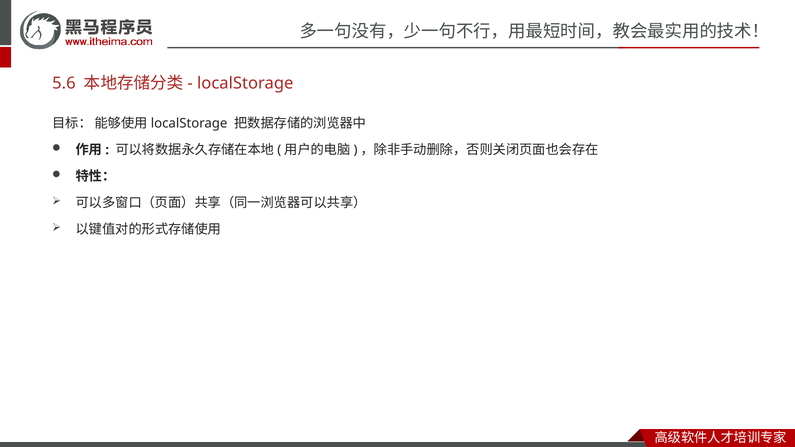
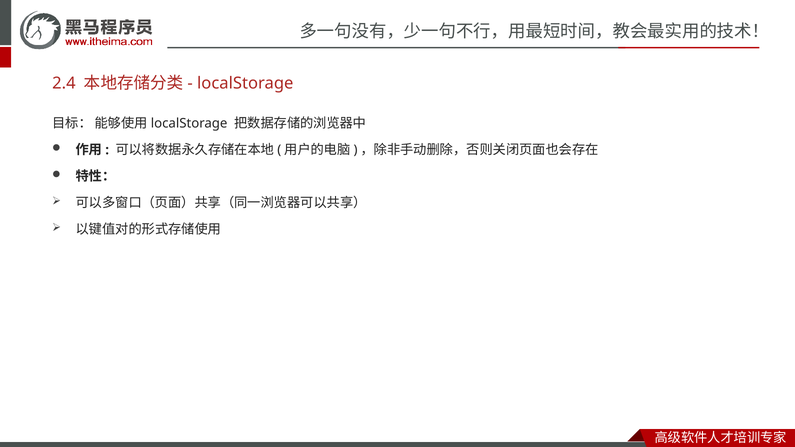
5.6: 5.6 -> 2.4 (64, 83)
